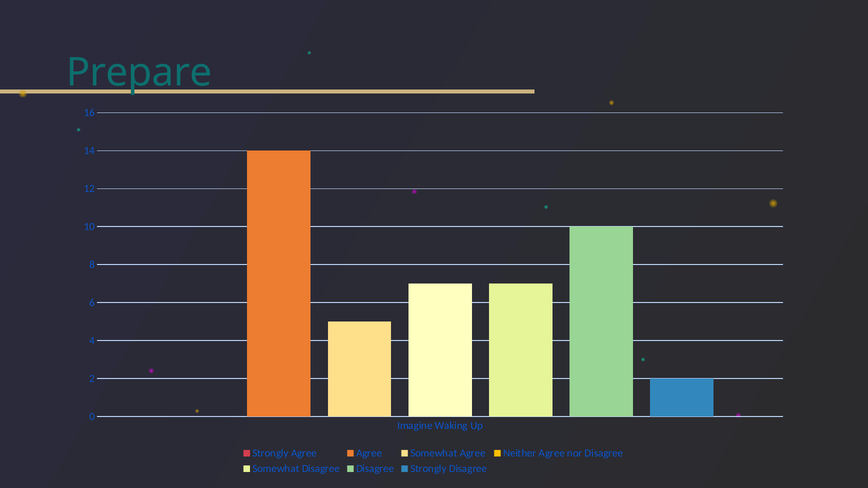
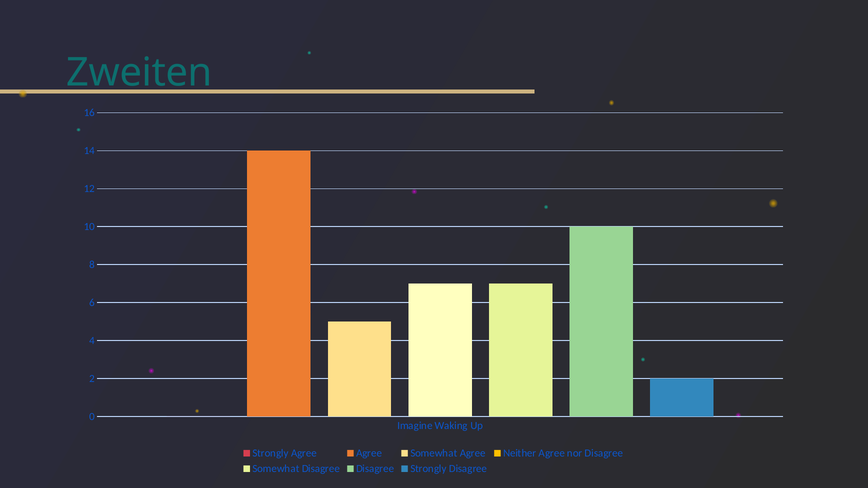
Prepare: Prepare -> Zweiten (139, 73)
